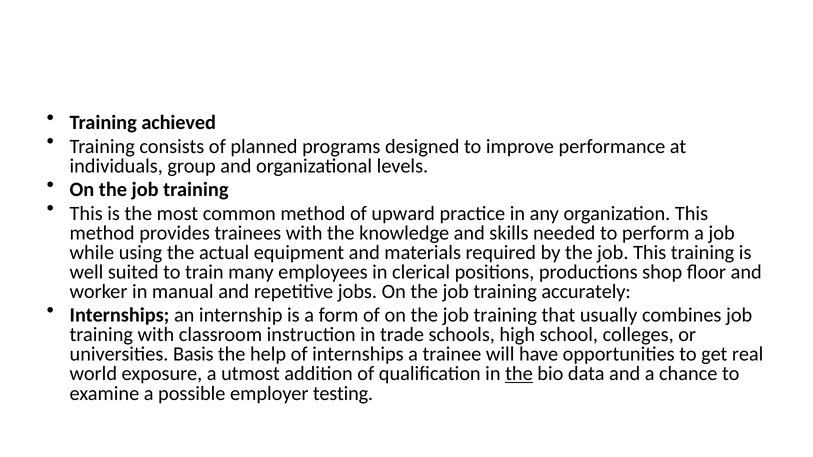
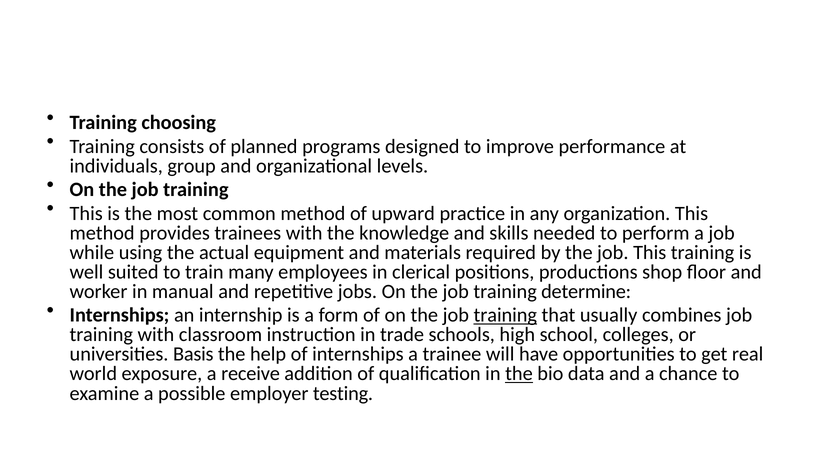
achieved: achieved -> choosing (179, 123)
accurately: accurately -> determine (586, 292)
training underline: none -> present (505, 315)
utmost: utmost -> receive (251, 374)
